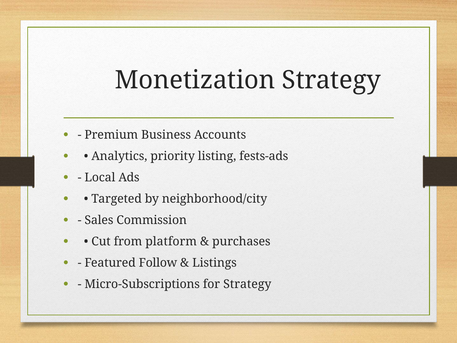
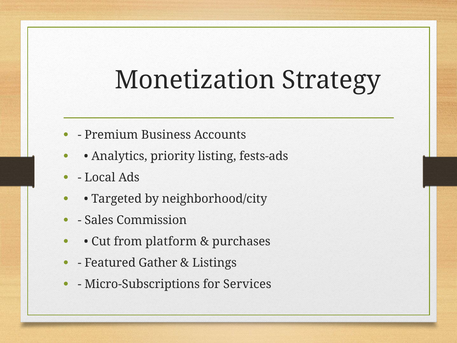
Follow: Follow -> Gather (158, 263)
for Strategy: Strategy -> Services (247, 284)
